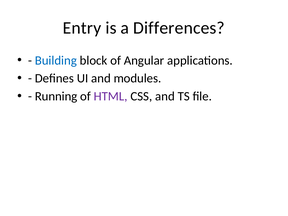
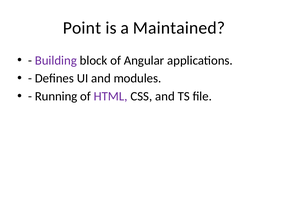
Entry: Entry -> Point (82, 28)
Differences: Differences -> Maintained (179, 28)
Building colour: blue -> purple (56, 60)
